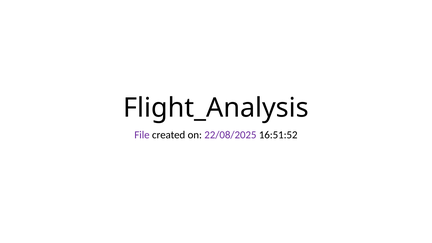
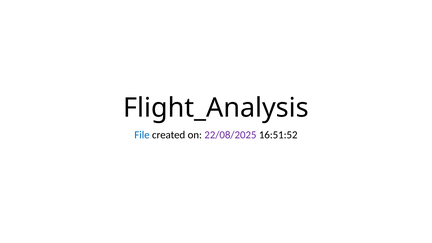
File colour: purple -> blue (142, 135)
